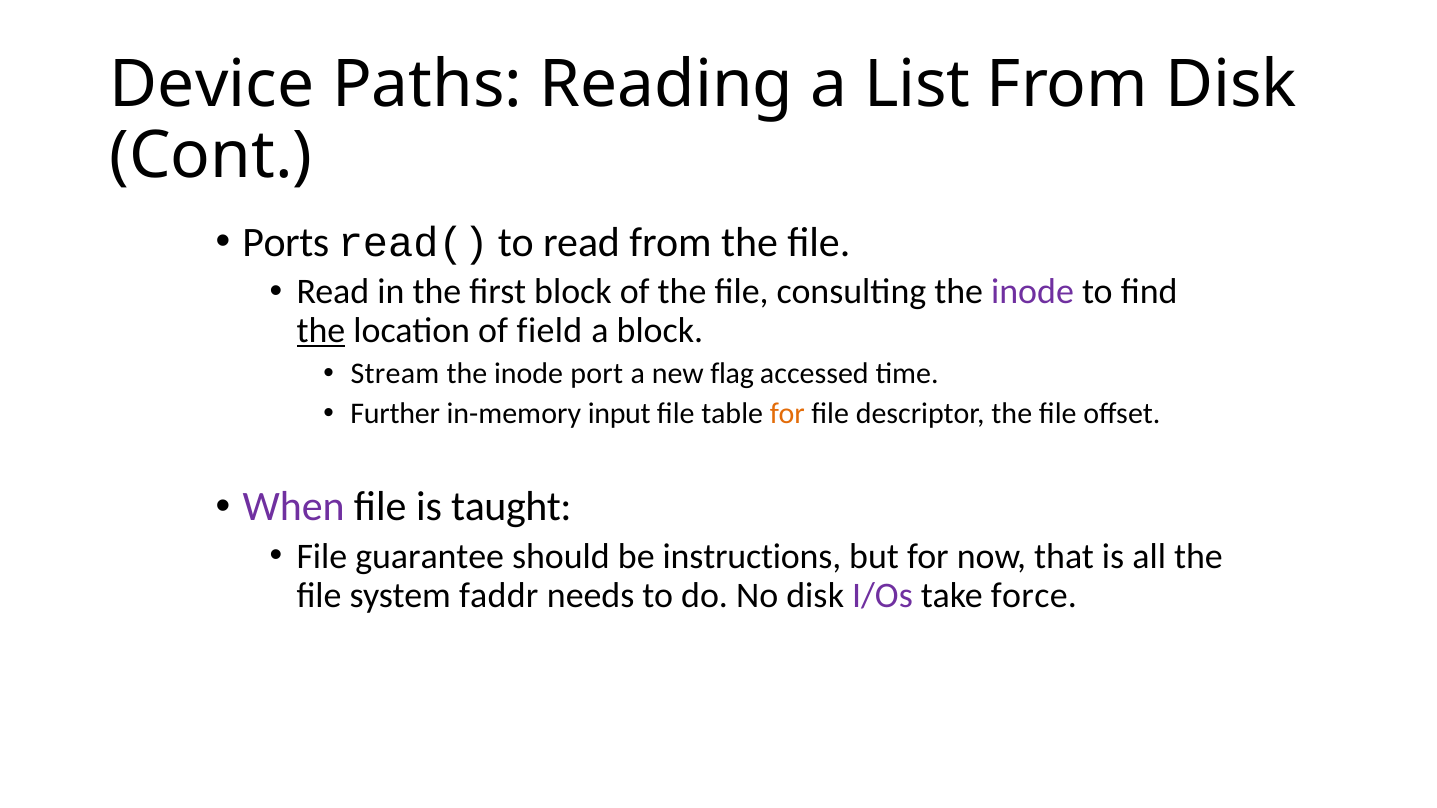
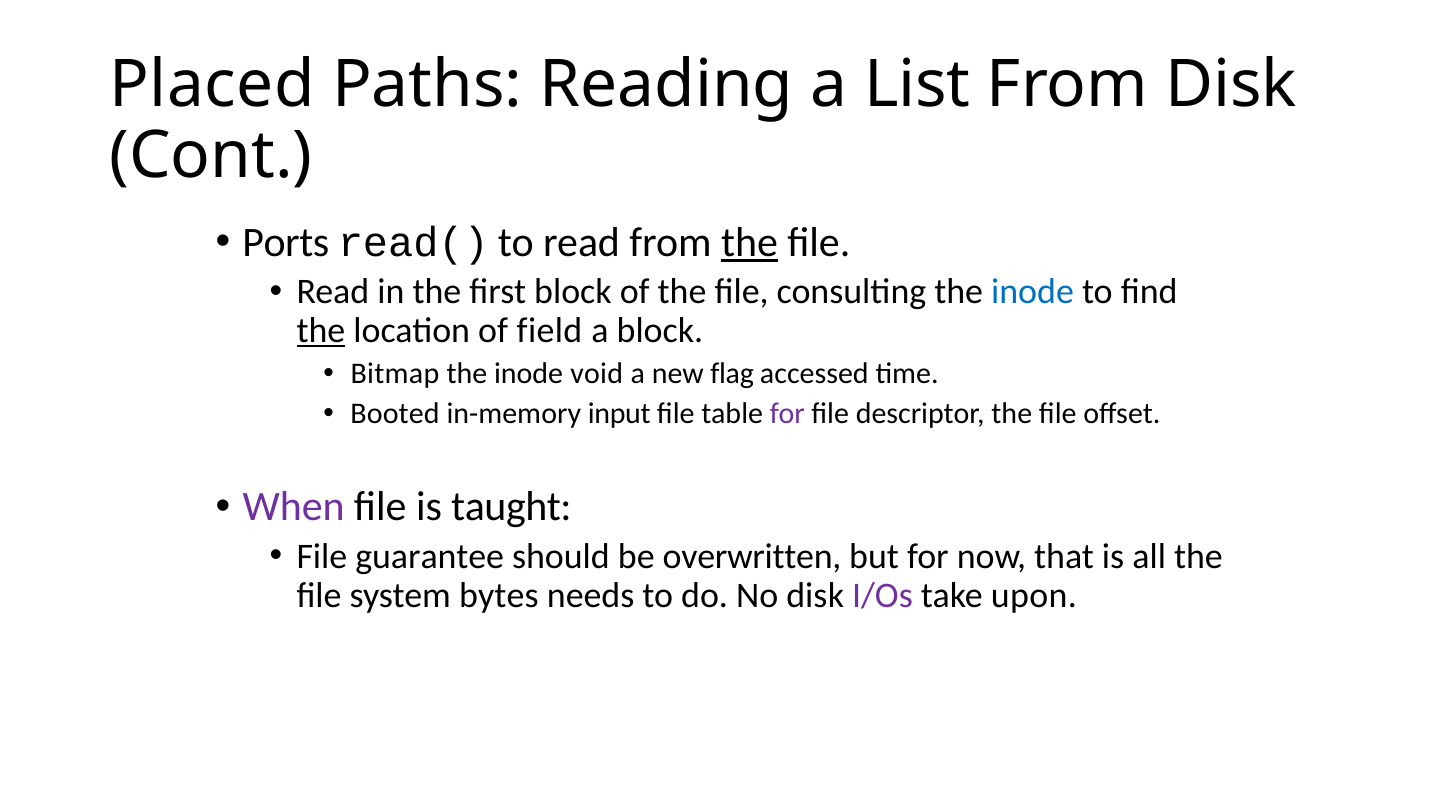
Device: Device -> Placed (212, 85)
the underline: none -> present (750, 243)
inode colour: purple -> blue (1033, 292)
Stream: Stream -> Bitmap (395, 374)
port: port -> void (597, 374)
Further: Further -> Booted (395, 414)
for colour: orange -> purple (787, 414)
instructions: instructions -> overwritten (752, 557)
faddr: faddr -> bytes (499, 596)
force: force -> upon (1034, 596)
